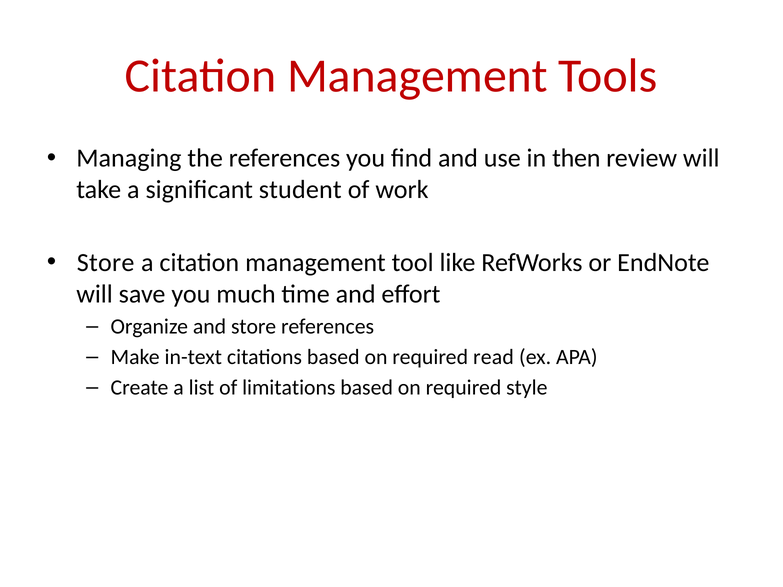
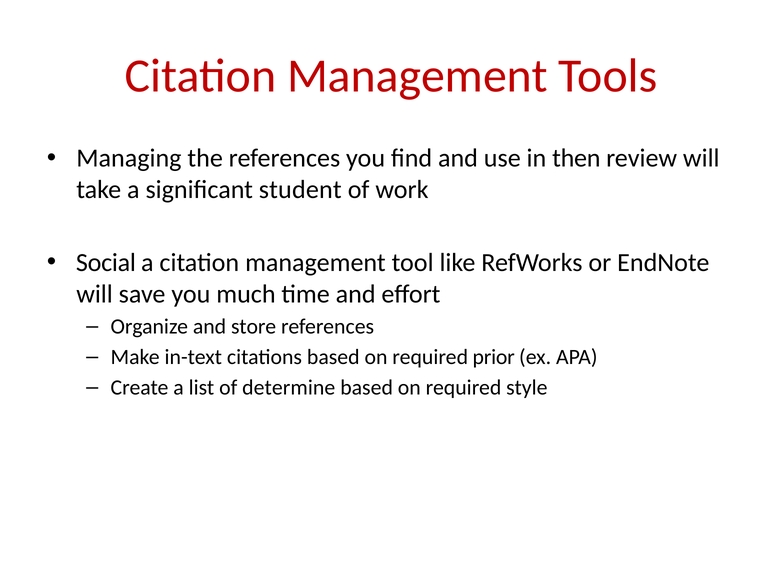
Store: Store -> Social (106, 263)
read: read -> prior (494, 357)
limitations: limitations -> determine (289, 388)
